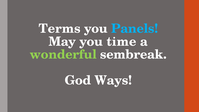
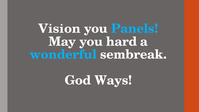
Terms: Terms -> Vision (60, 29)
time: time -> hard (122, 42)
wonderful colour: light green -> light blue (63, 54)
